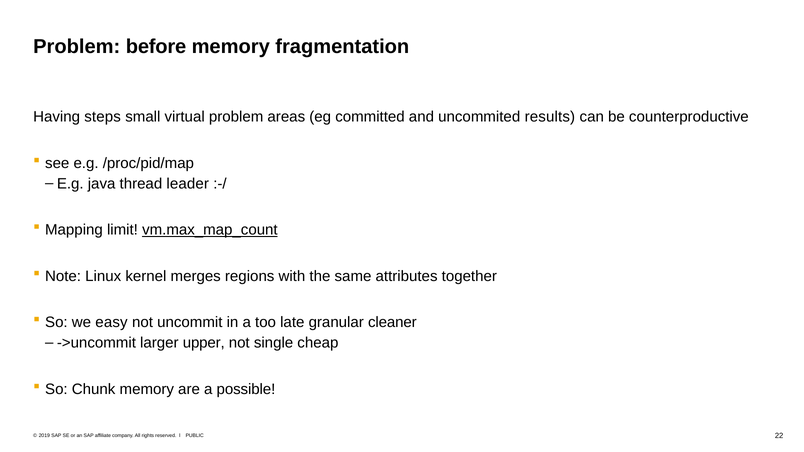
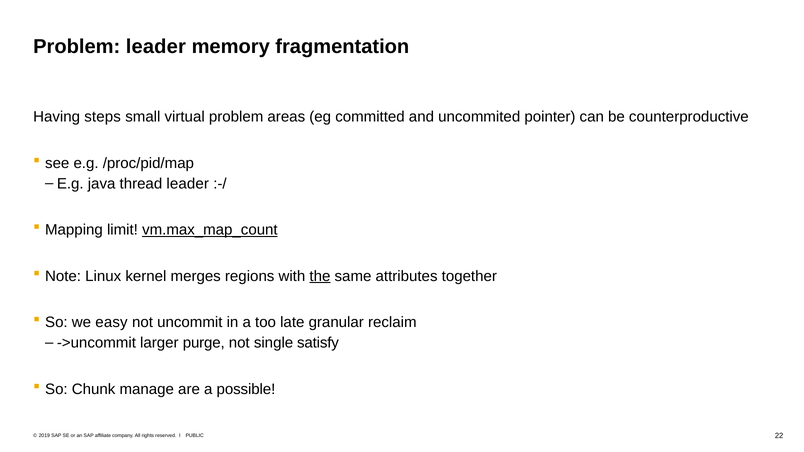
Problem before: before -> leader (156, 47)
results: results -> pointer (550, 117)
the underline: none -> present (320, 276)
cleaner: cleaner -> reclaim (392, 322)
upper: upper -> purge (204, 343)
cheap: cheap -> satisfy (318, 343)
Chunk memory: memory -> manage (147, 389)
